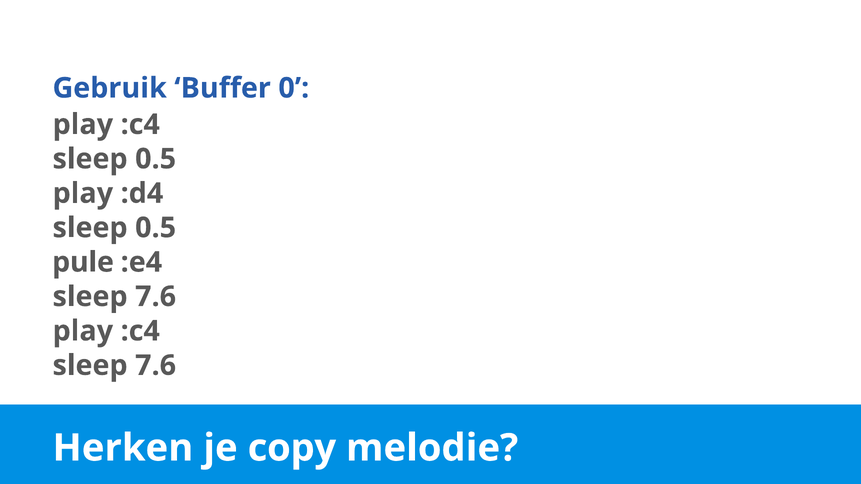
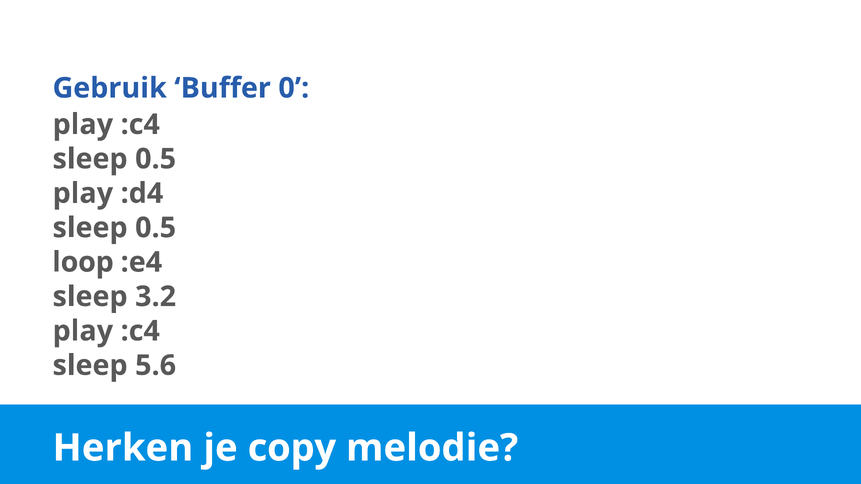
pule: pule -> loop (83, 262)
7.6: 7.6 -> 3.2 (156, 297)
7.6: 7.6 -> 5.6 (156, 366)
